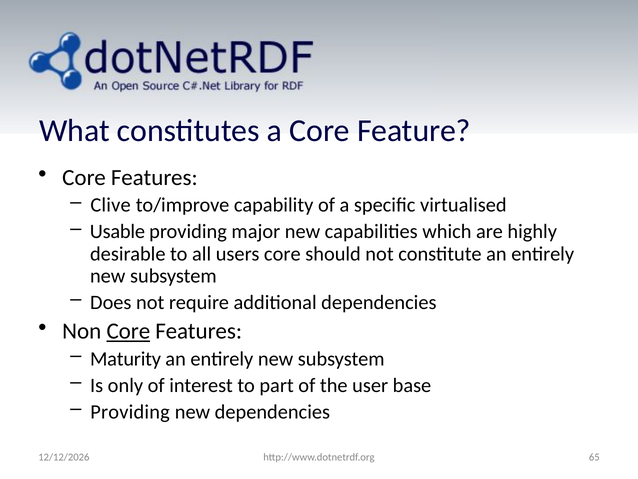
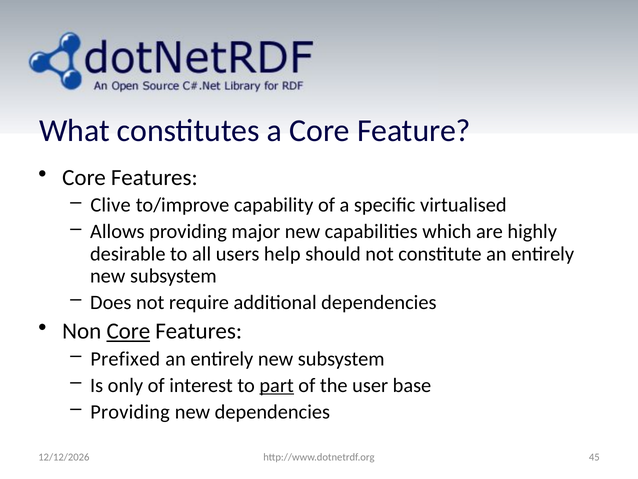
Usable: Usable -> Allows (117, 232)
users core: core -> help (282, 254)
Maturity: Maturity -> Prefixed (125, 358)
part underline: none -> present (277, 385)
65: 65 -> 45 (594, 457)
